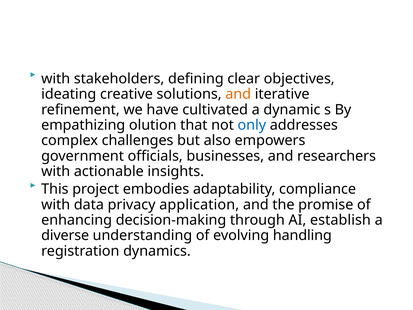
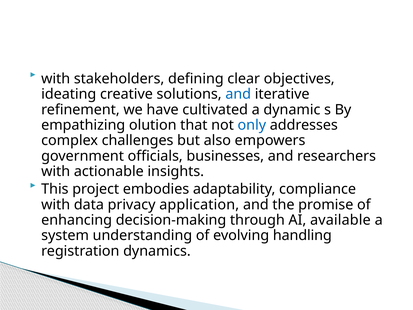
and colour: orange -> blue (238, 94)
establish: establish -> available (340, 220)
diverse: diverse -> system (65, 235)
